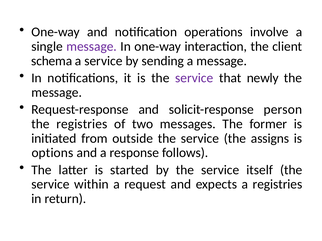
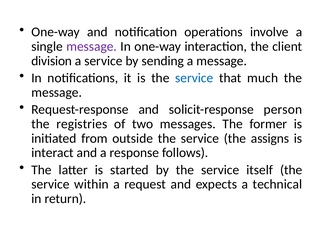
schema: schema -> division (52, 61)
service colour: purple -> blue (194, 78)
newly: newly -> much (263, 78)
options: options -> interact (53, 153)
a registries: registries -> technical (277, 185)
